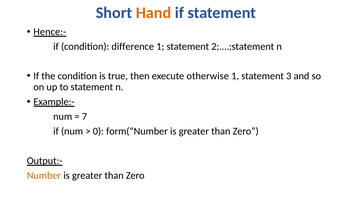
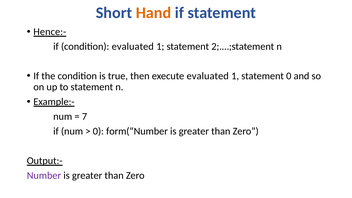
condition difference: difference -> evaluated (133, 47)
execute otherwise: otherwise -> evaluated (208, 76)
statement 3: 3 -> 0 (289, 76)
Number colour: orange -> purple (44, 175)
